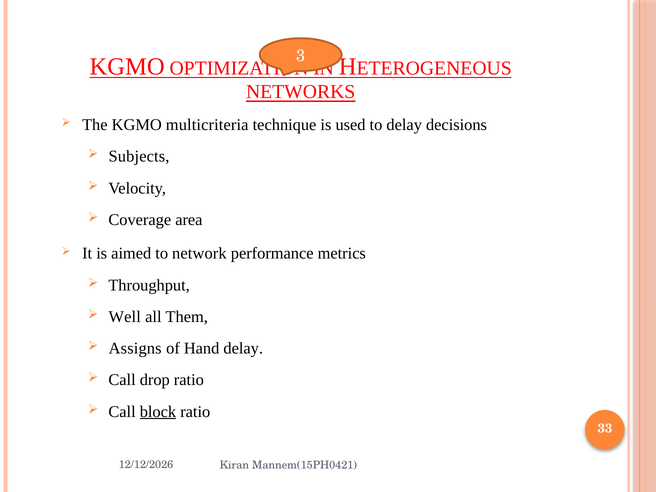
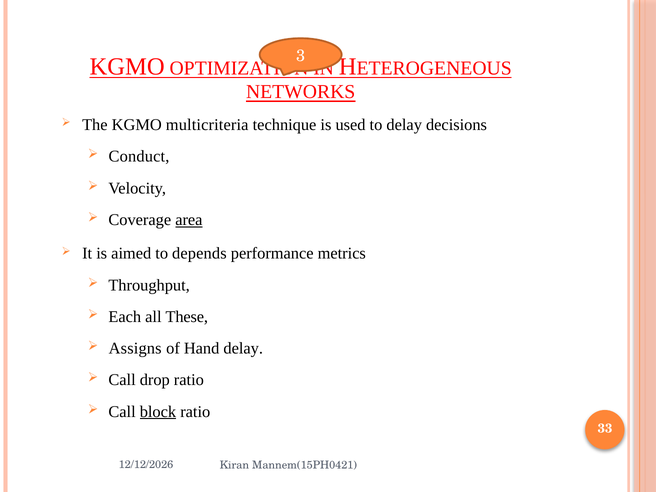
Subjects: Subjects -> Conduct (139, 157)
area underline: none -> present (189, 220)
network: network -> depends (199, 254)
Well: Well -> Each (125, 317)
Them: Them -> These (187, 317)
